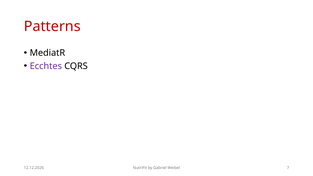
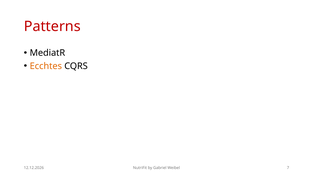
Ecchtes colour: purple -> orange (46, 66)
